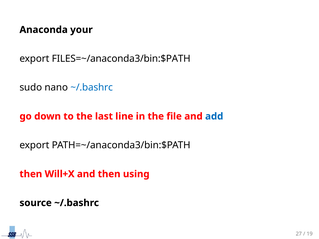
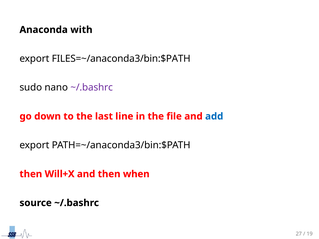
your: your -> with (81, 30)
~/.bashrc colour: blue -> purple (92, 88)
using: using -> when (136, 174)
